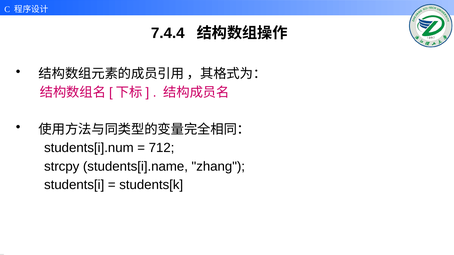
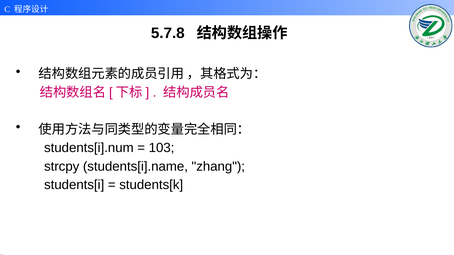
7.4.4: 7.4.4 -> 5.7.8 (168, 33)
712: 712 -> 103 (162, 148)
